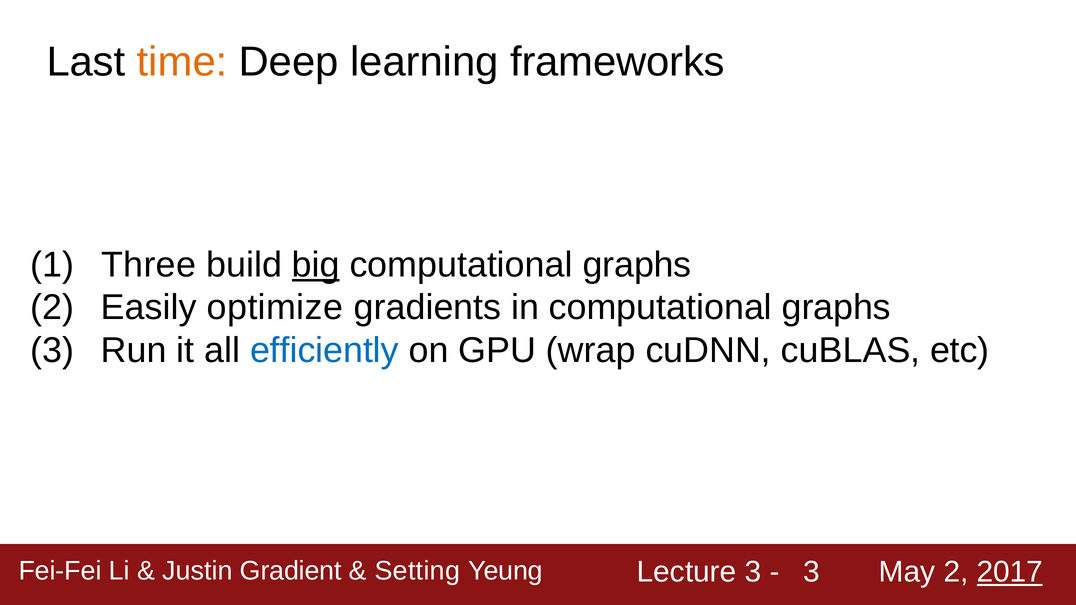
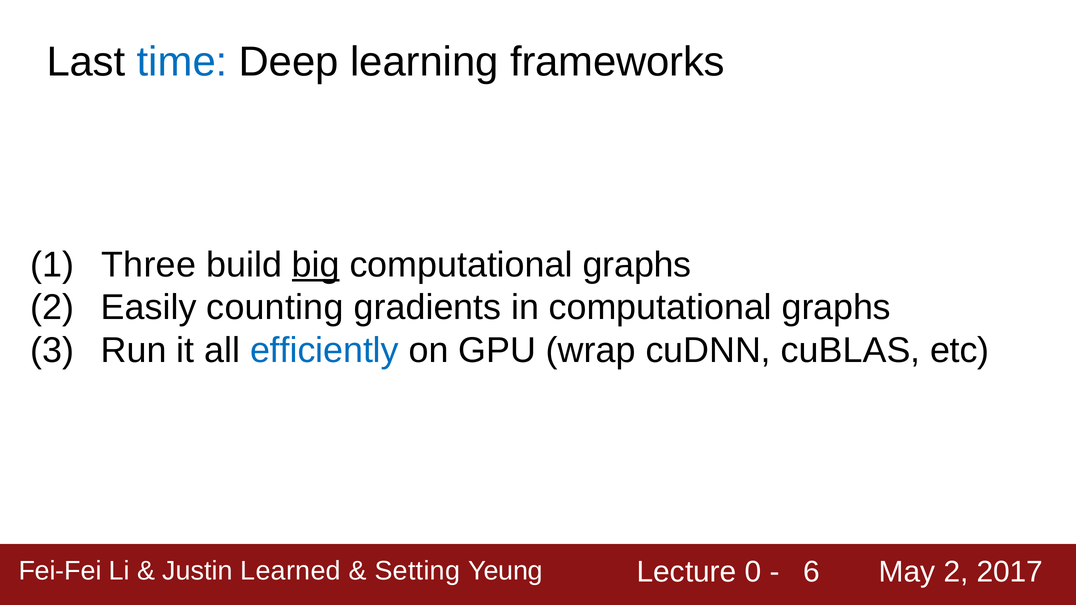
time colour: orange -> blue (182, 62)
optimize: optimize -> counting (275, 308)
Lecture 3: 3 -> 0 (753, 572)
2017 underline: present -> none (1010, 572)
Gradient: Gradient -> Learned (291, 571)
Yeung 3: 3 -> 6 (811, 572)
